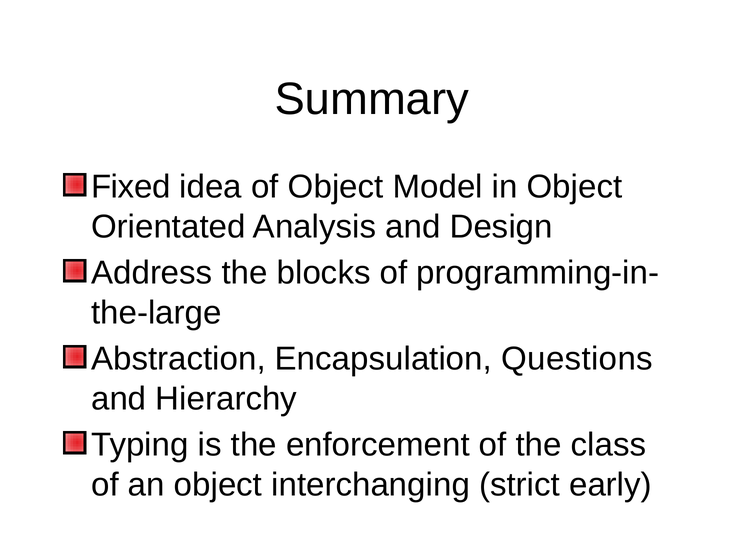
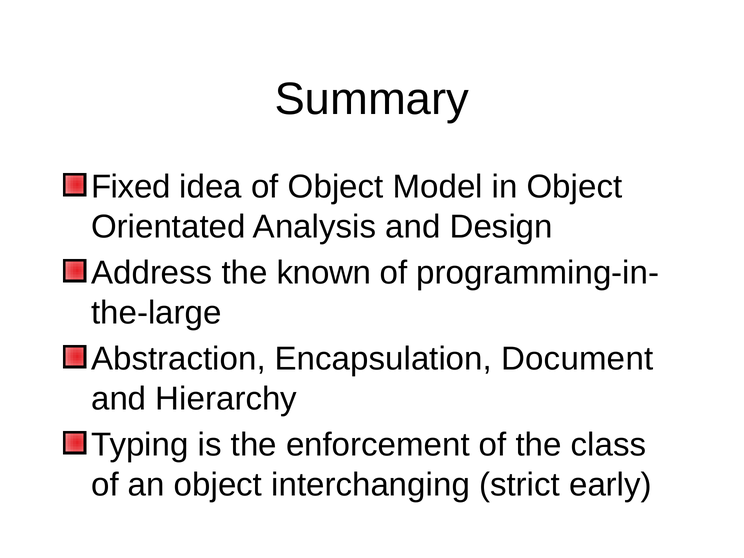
blocks: blocks -> known (324, 273)
Questions: Questions -> Document (577, 359)
